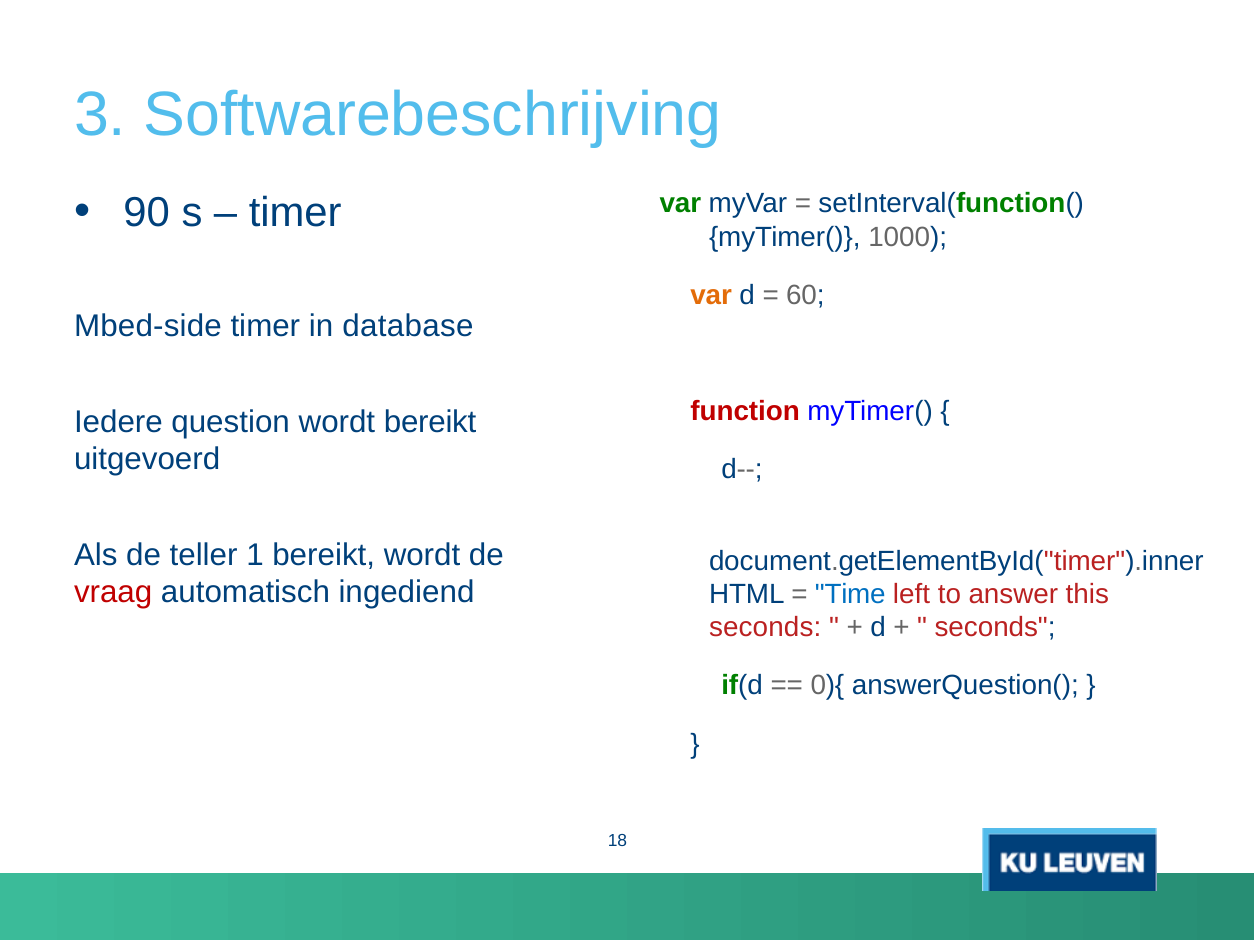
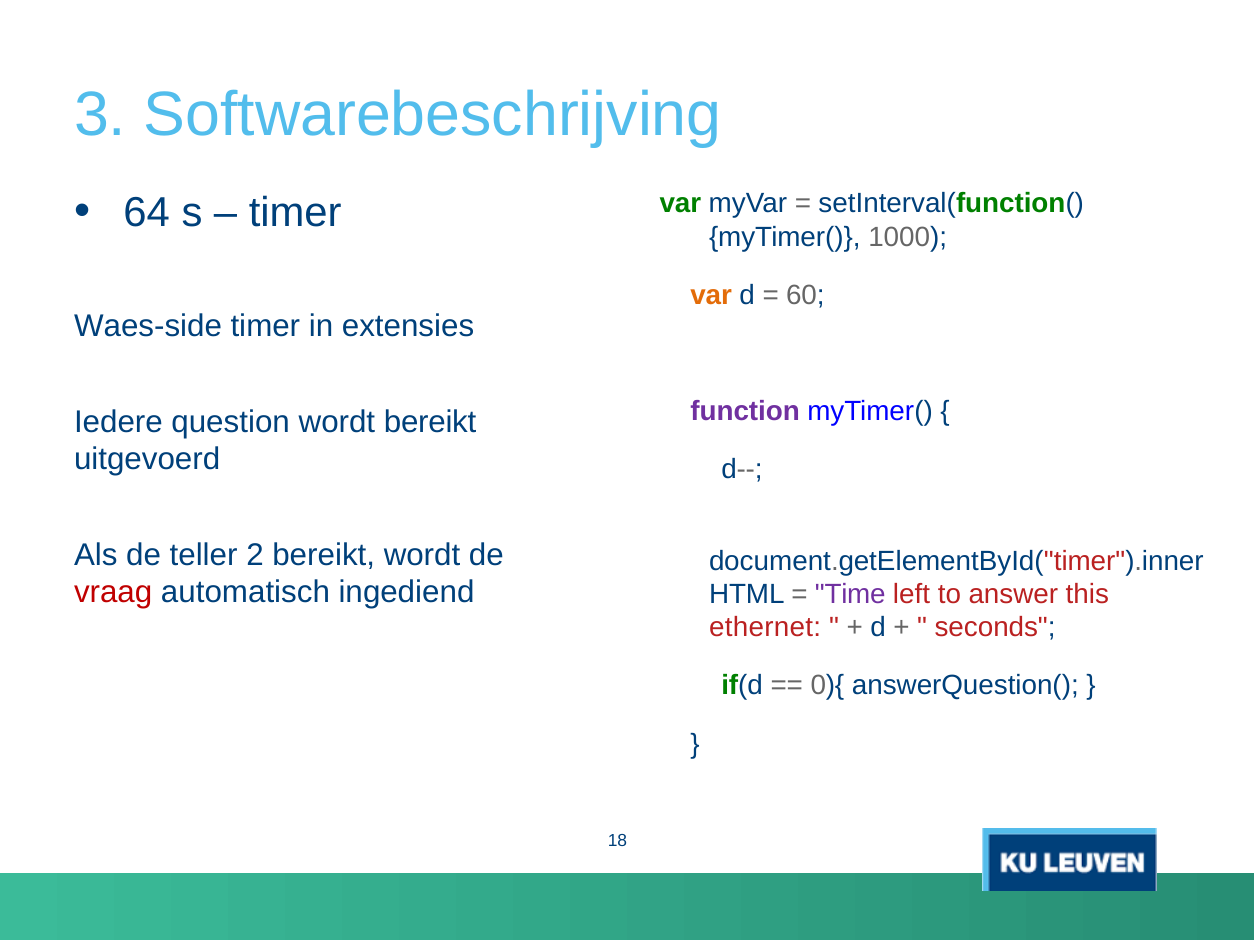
90: 90 -> 64 (147, 213)
Mbed-side: Mbed-side -> Waes-side (148, 327)
database: database -> extensies (408, 327)
function colour: red -> purple (745, 412)
1: 1 -> 2 (255, 555)
Time colour: blue -> purple (850, 595)
seconds: seconds -> ethernet (765, 628)
